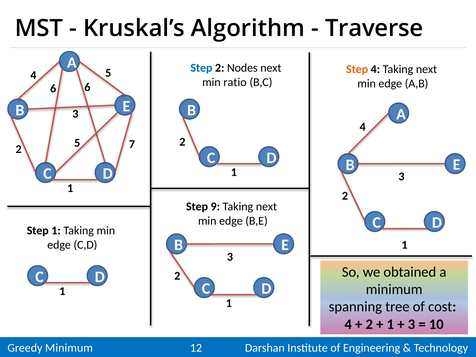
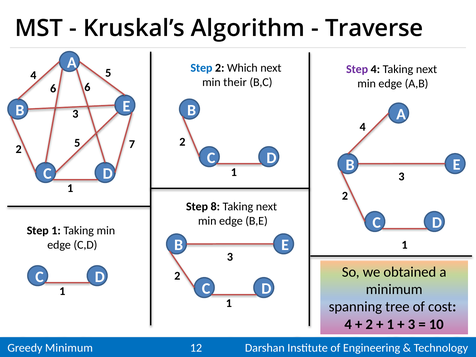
Nodes: Nodes -> Which (242, 68)
Step colour: orange -> purple (357, 69)
ratio: ratio -> their (235, 82)
9: 9 -> 8 (215, 207)
